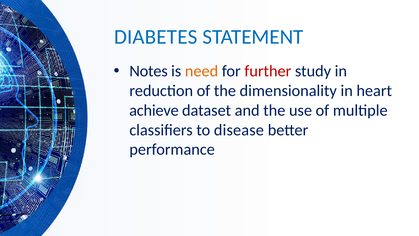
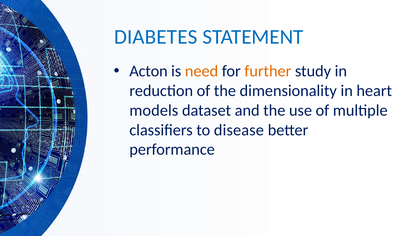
Notes: Notes -> Acton (149, 71)
further colour: red -> orange (268, 71)
achieve: achieve -> models (154, 110)
